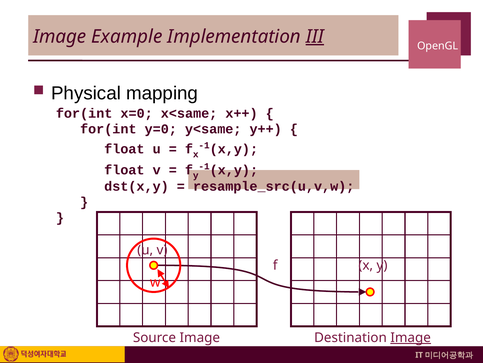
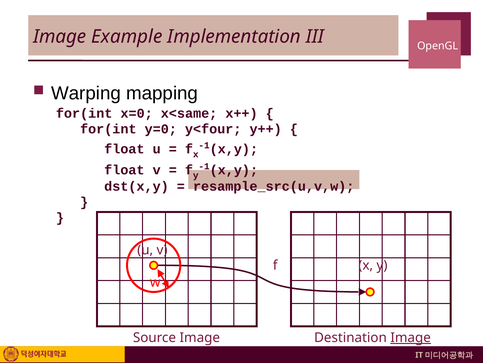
III underline: present -> none (315, 37)
Physical: Physical -> Warping (86, 93)
y<same: y<same -> y<four (213, 129)
